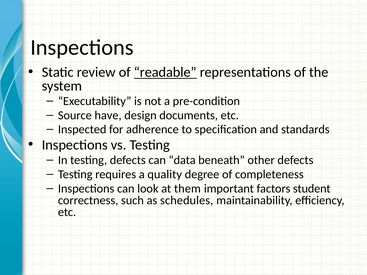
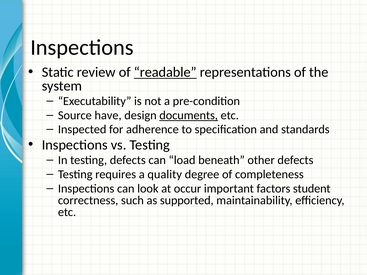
documents underline: none -> present (189, 115)
data: data -> load (182, 160)
them: them -> occur (188, 189)
schedules: schedules -> supported (187, 200)
